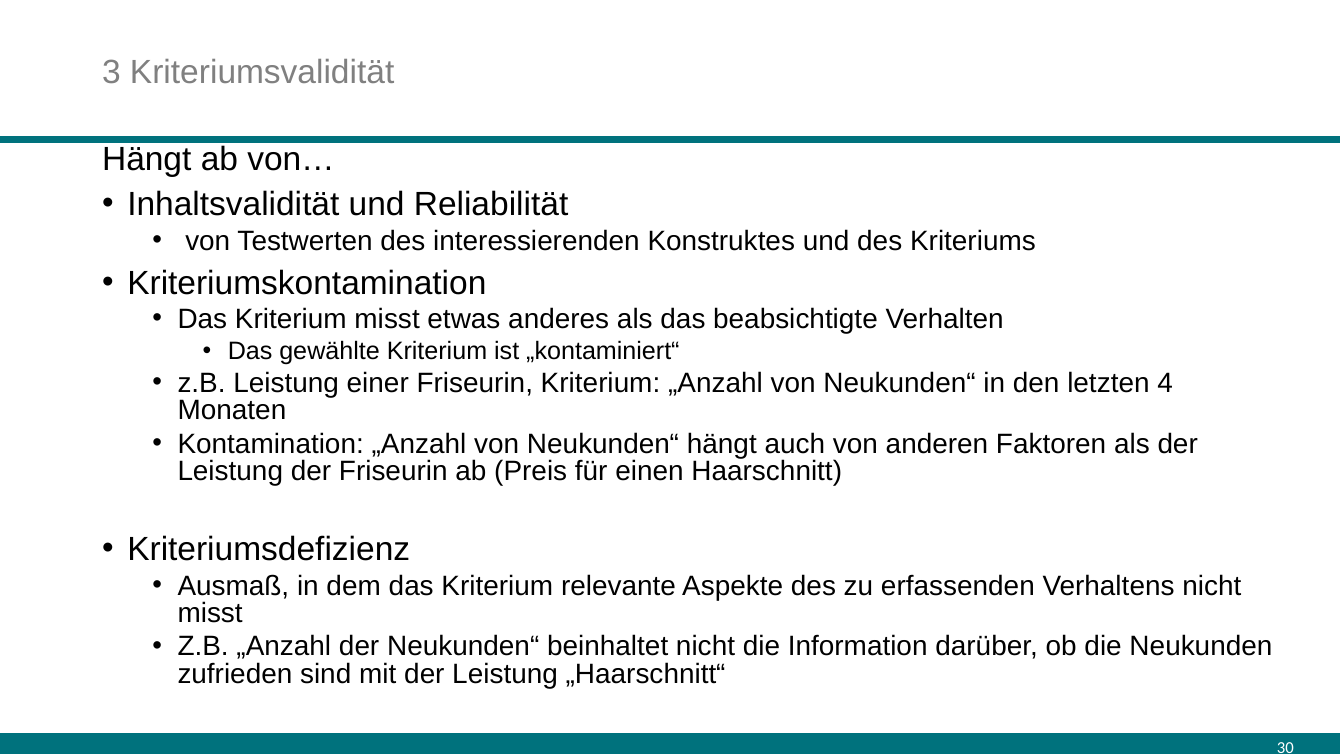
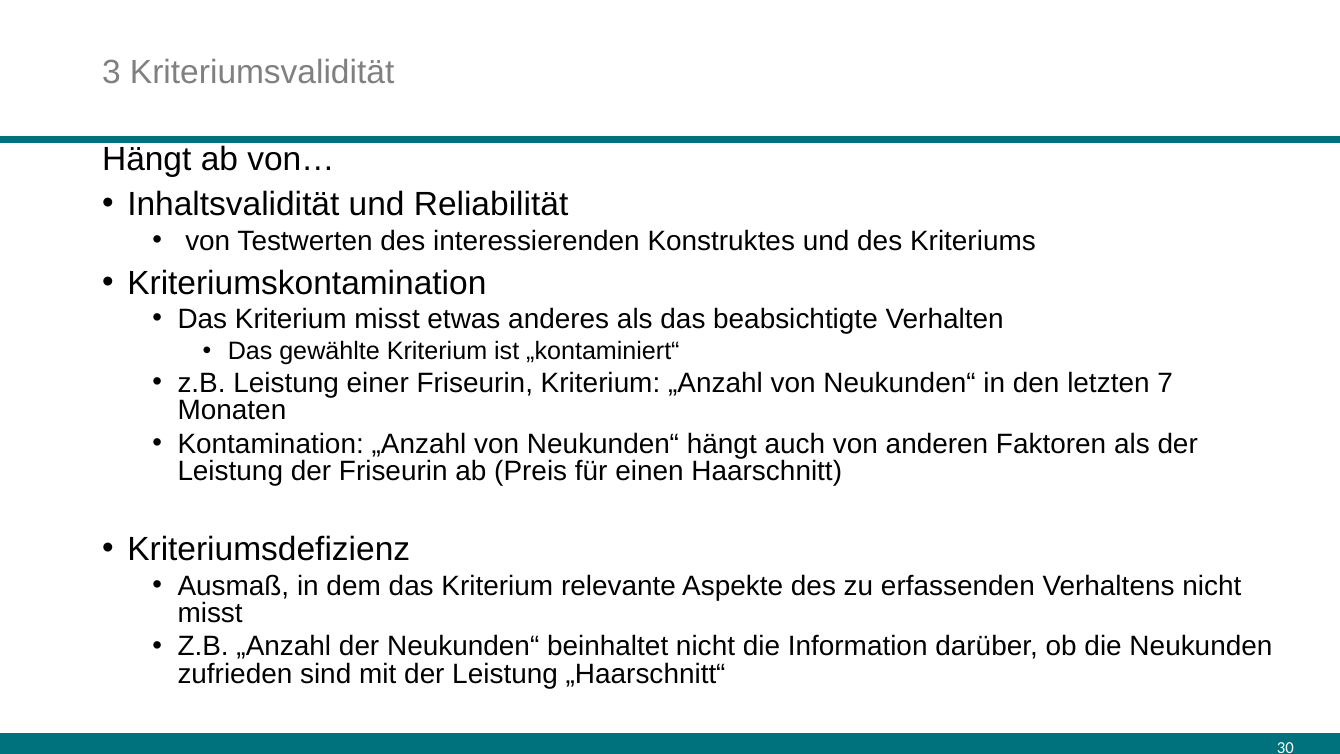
4: 4 -> 7 (1165, 383)
